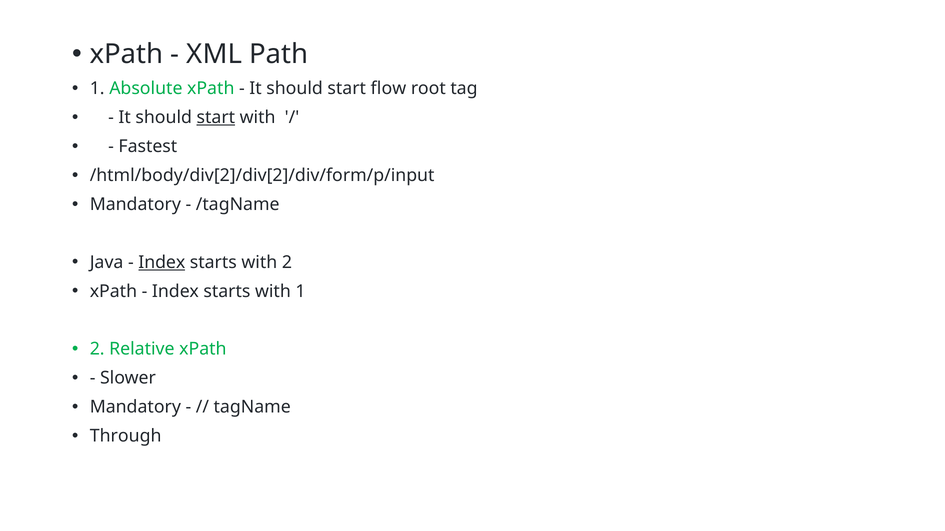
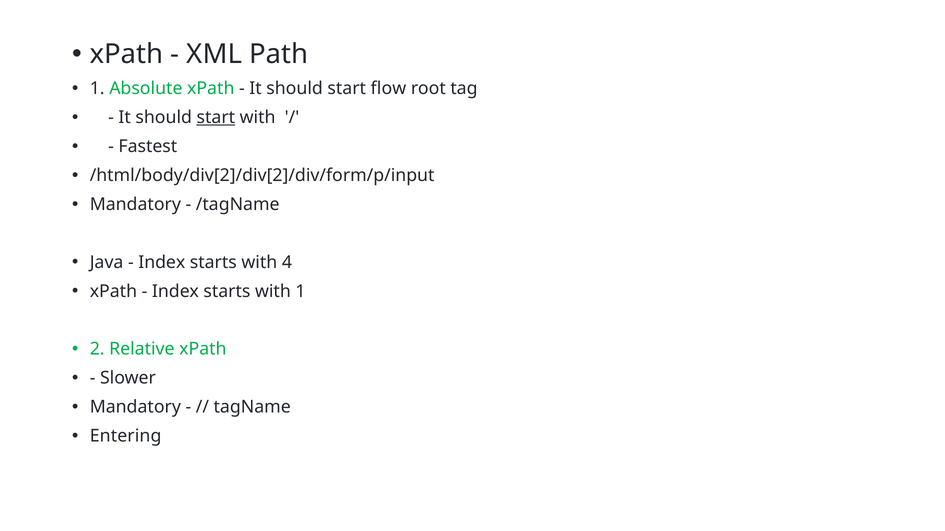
Index underline: present -> none (162, 262)
with 2: 2 -> 4 (287, 262)
Through: Through -> Entering (126, 436)
